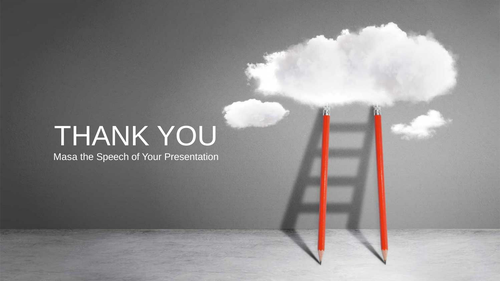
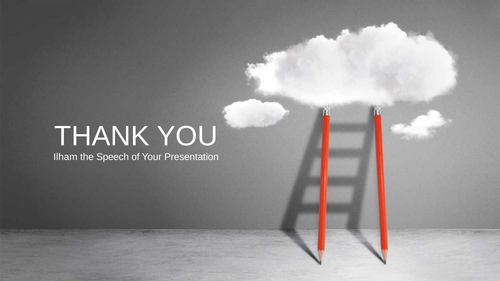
Masa: Masa -> Ilham (65, 157)
